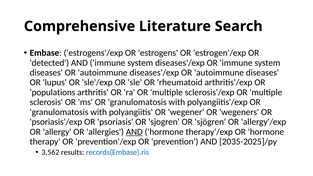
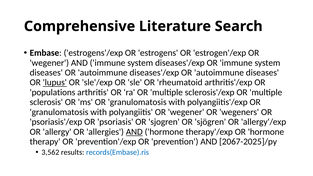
detected: detected -> wegener (49, 63)
lupus underline: none -> present (55, 83)
2035-2025]/py: 2035-2025]/py -> 2067-2025]/py (248, 142)
